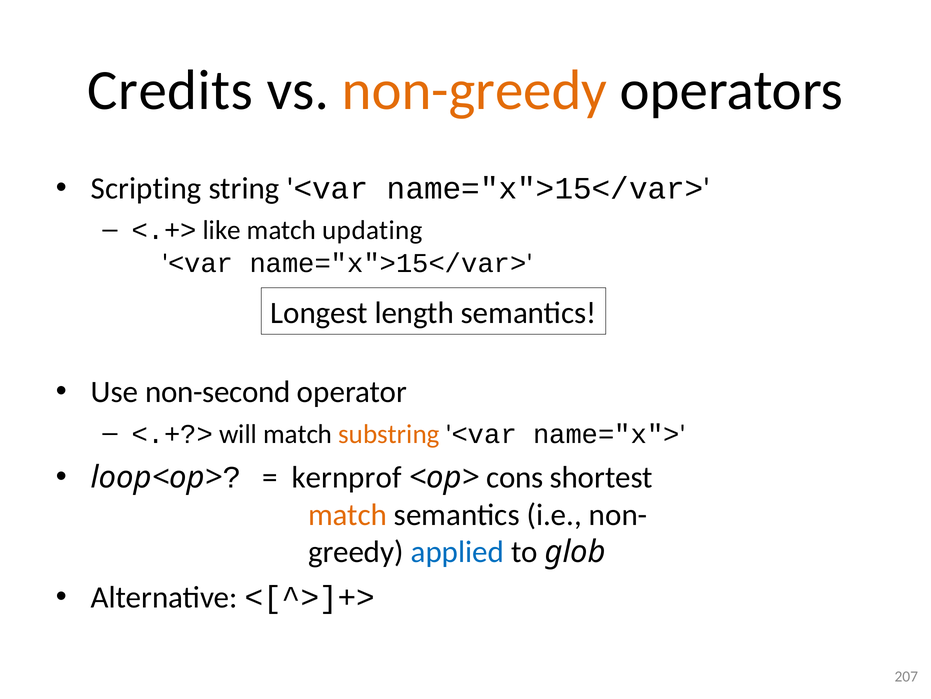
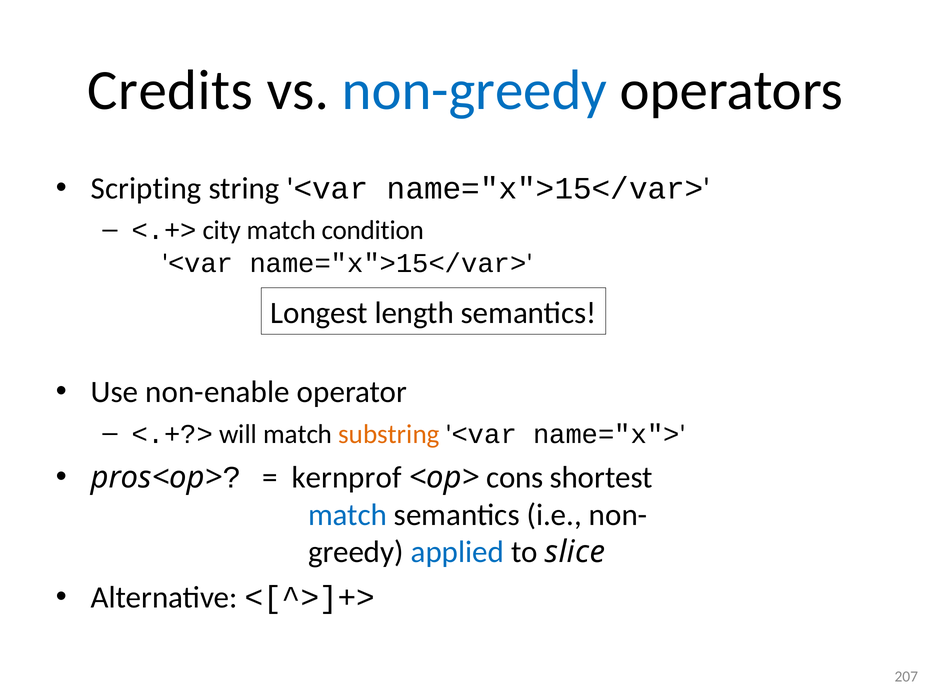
non-greedy colour: orange -> blue (474, 90)
like: like -> city (222, 230)
updating: updating -> condition (373, 230)
non-second: non-second -> non-enable (218, 392)
loop<op>: loop<op> -> pros<op> (157, 477)
match colour: orange -> blue (348, 514)
glob: glob -> slice (575, 552)
